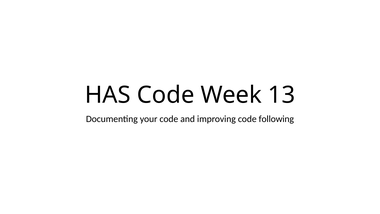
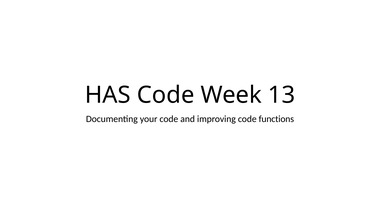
following: following -> functions (276, 119)
